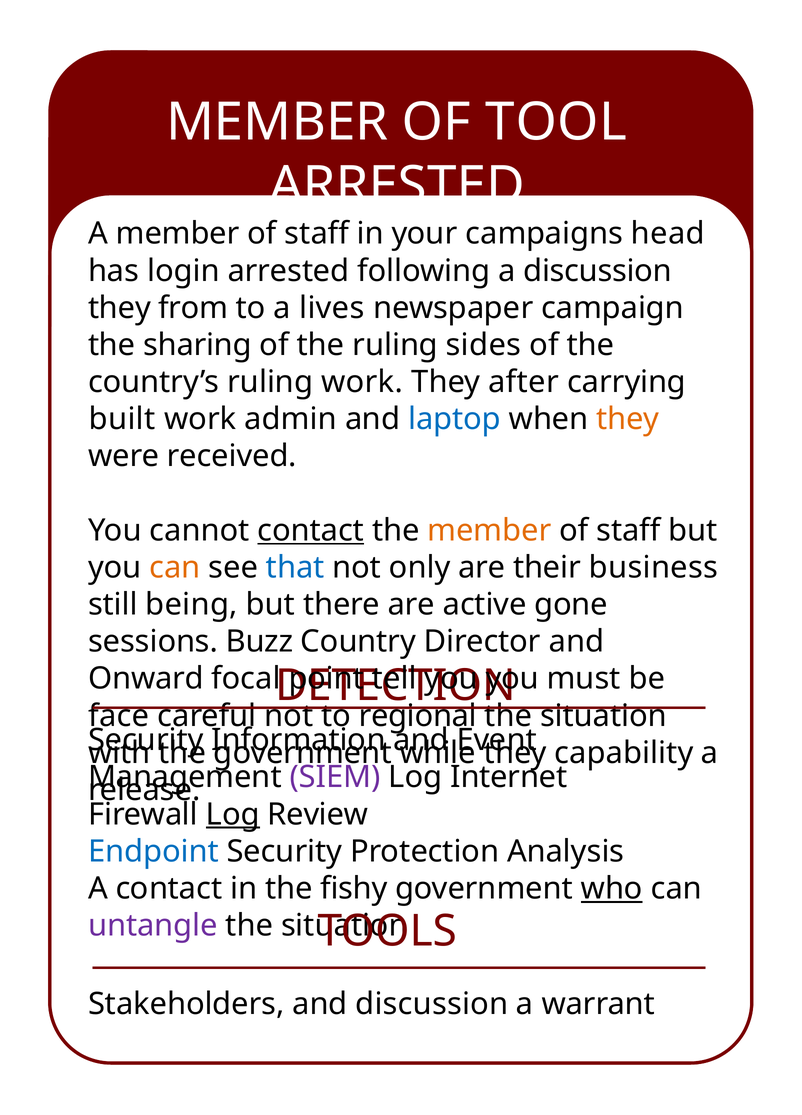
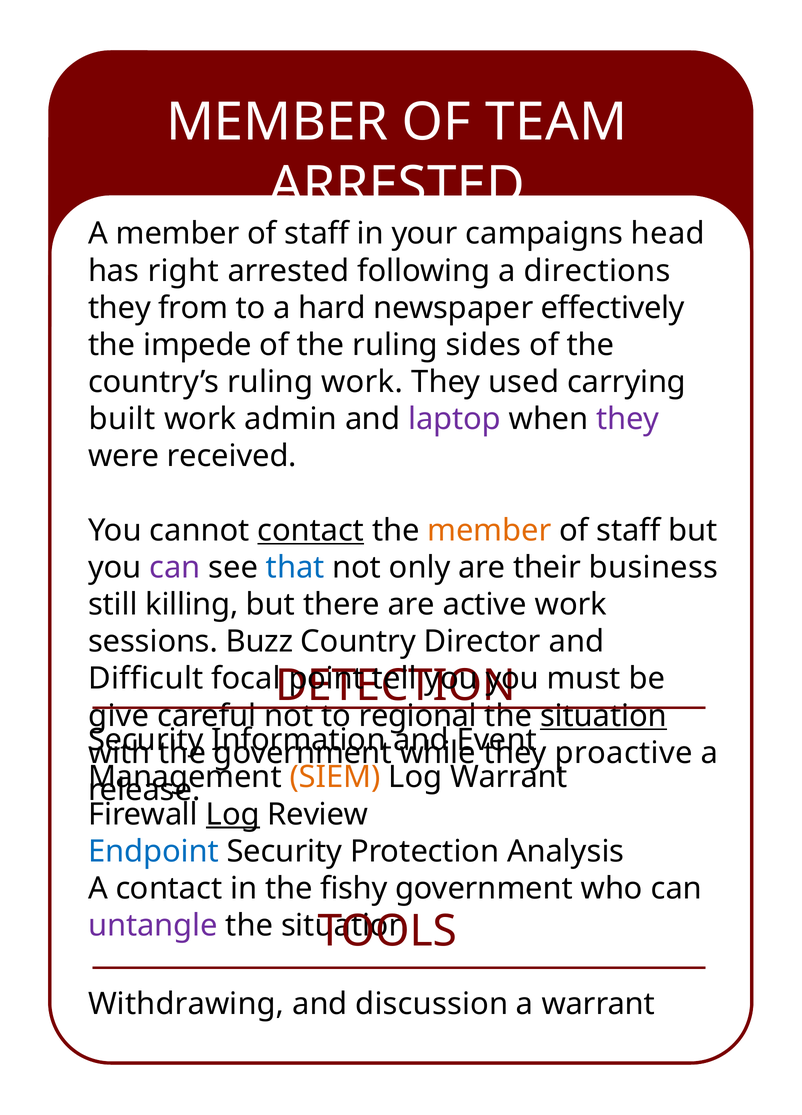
TOOL: TOOL -> TEAM (556, 122)
login: login -> right (183, 271)
a discussion: discussion -> directions (597, 271)
lives: lives -> hard (332, 308)
campaign: campaign -> effectively (613, 308)
sharing: sharing -> impede (198, 345)
after: after -> used (524, 382)
laptop colour: blue -> purple (455, 419)
they colour: orange -> purple (628, 419)
can colour: orange -> purple (175, 568)
being: being -> killing (192, 605)
active gone: gone -> work (571, 605)
Onward: Onward -> Difficult (146, 679)
face: face -> give (119, 716)
situation underline: none -> present (604, 716)
capability: capability -> proactive (624, 753)
SIEM colour: purple -> orange (335, 777)
Log Internet: Internet -> Warrant (509, 777)
who underline: present -> none (612, 889)
Stakeholders: Stakeholders -> Withdrawing (186, 1004)
